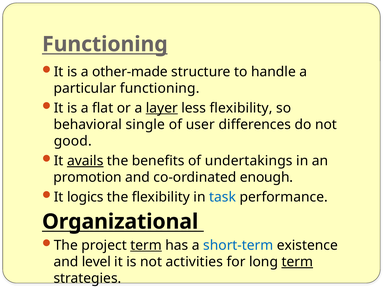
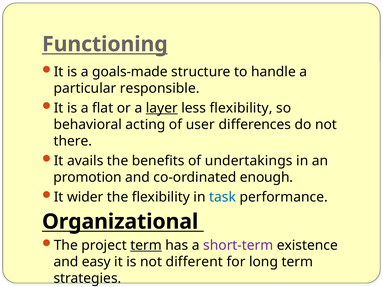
other-made: other-made -> goals-made (130, 72)
particular functioning: functioning -> responsible (160, 88)
single: single -> acting (145, 125)
good: good -> there (73, 141)
avails underline: present -> none (85, 161)
logics: logics -> wider (85, 197)
short-term colour: blue -> purple (238, 245)
level: level -> easy (96, 262)
activities: activities -> different (194, 262)
term underline: present -> none (297, 262)
